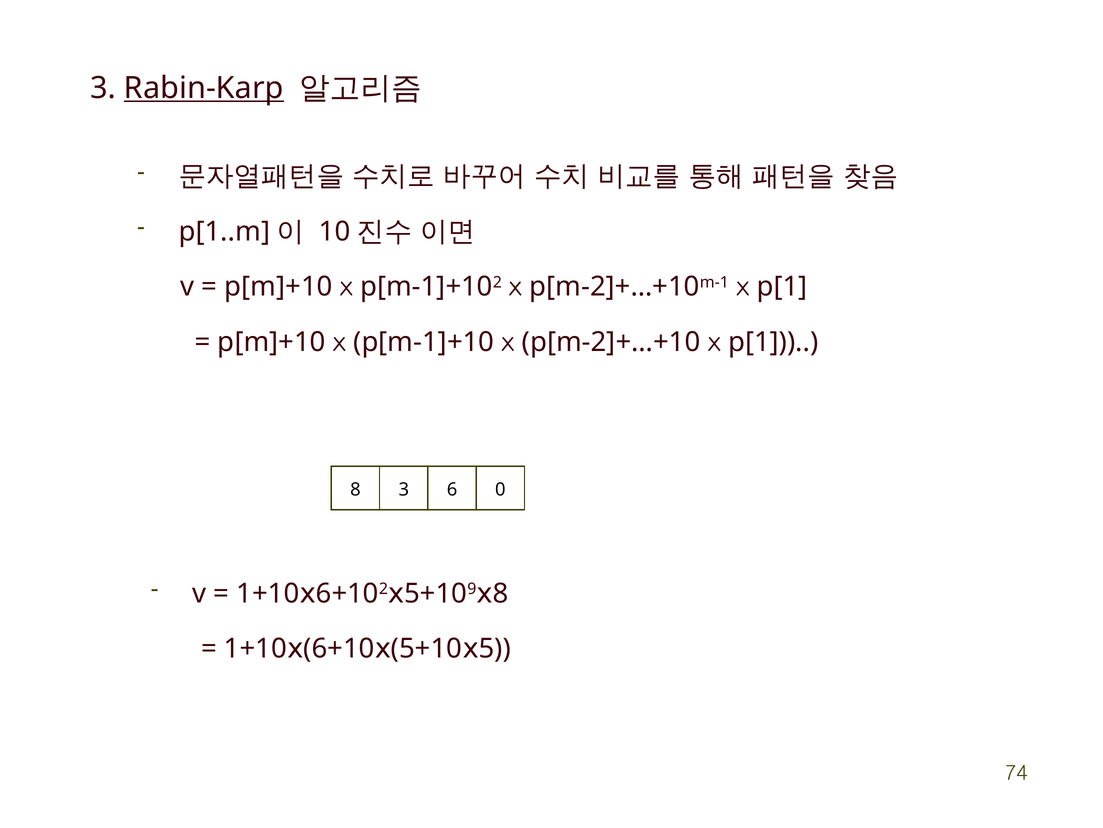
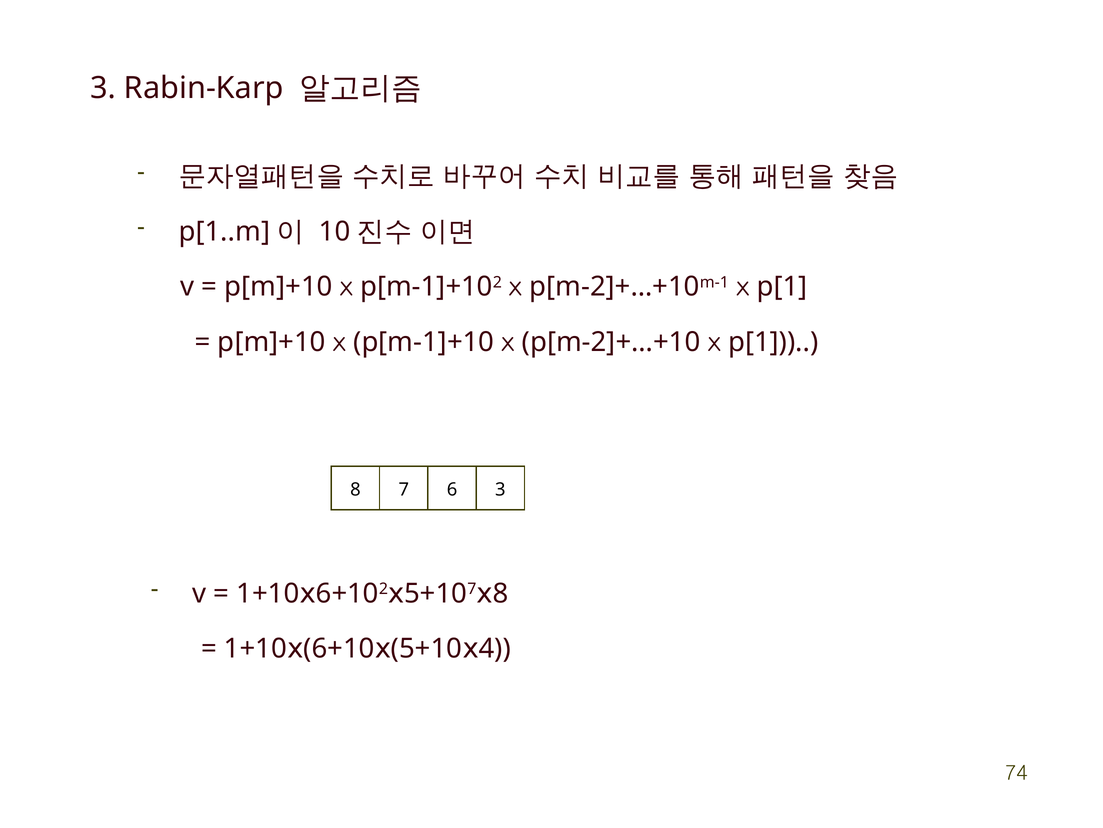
Rabin-Karp underline: present -> none (204, 88)
8 3: 3 -> 7 (404, 489)
6 0: 0 -> 3 (500, 489)
9: 9 -> 7 (472, 589)
5: 5 -> 4 (495, 648)
